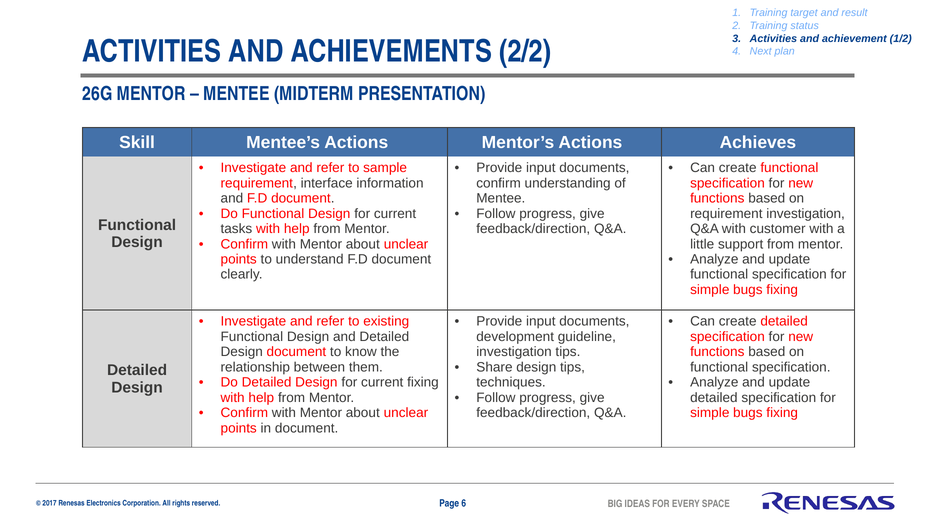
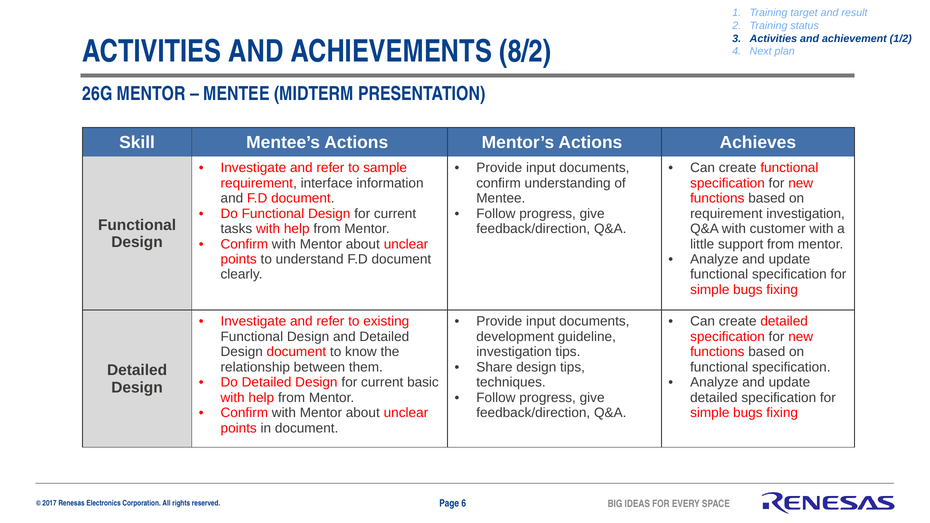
2/2: 2/2 -> 8/2 (525, 52)
current fixing: fixing -> basic (423, 382)
